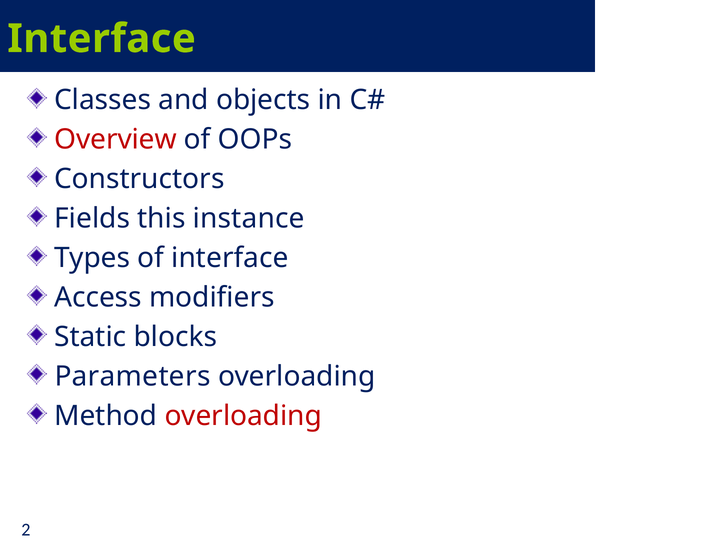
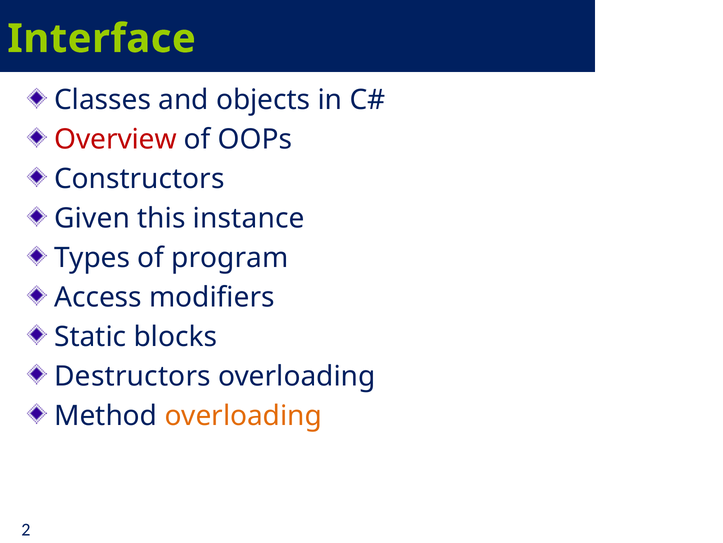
Fields: Fields -> Given (92, 218)
of interface: interface -> program (230, 258)
Parameters: Parameters -> Destructors (133, 376)
overloading colour: red -> orange (243, 415)
